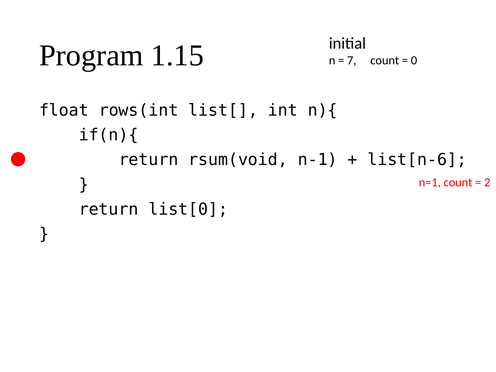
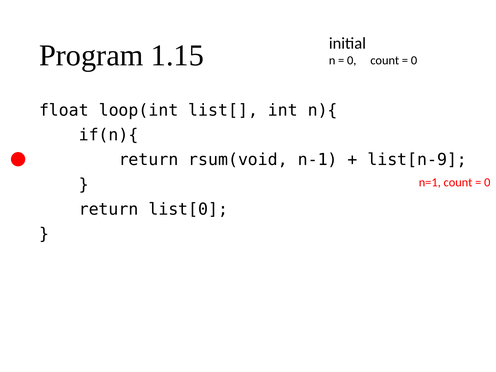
7: 7 -> 0 (352, 60)
rows(int: rows(int -> loop(int (139, 110)
list[n-6: list[n-6 -> list[n-9 (417, 160)
2: 2 -> 0 (487, 182)
